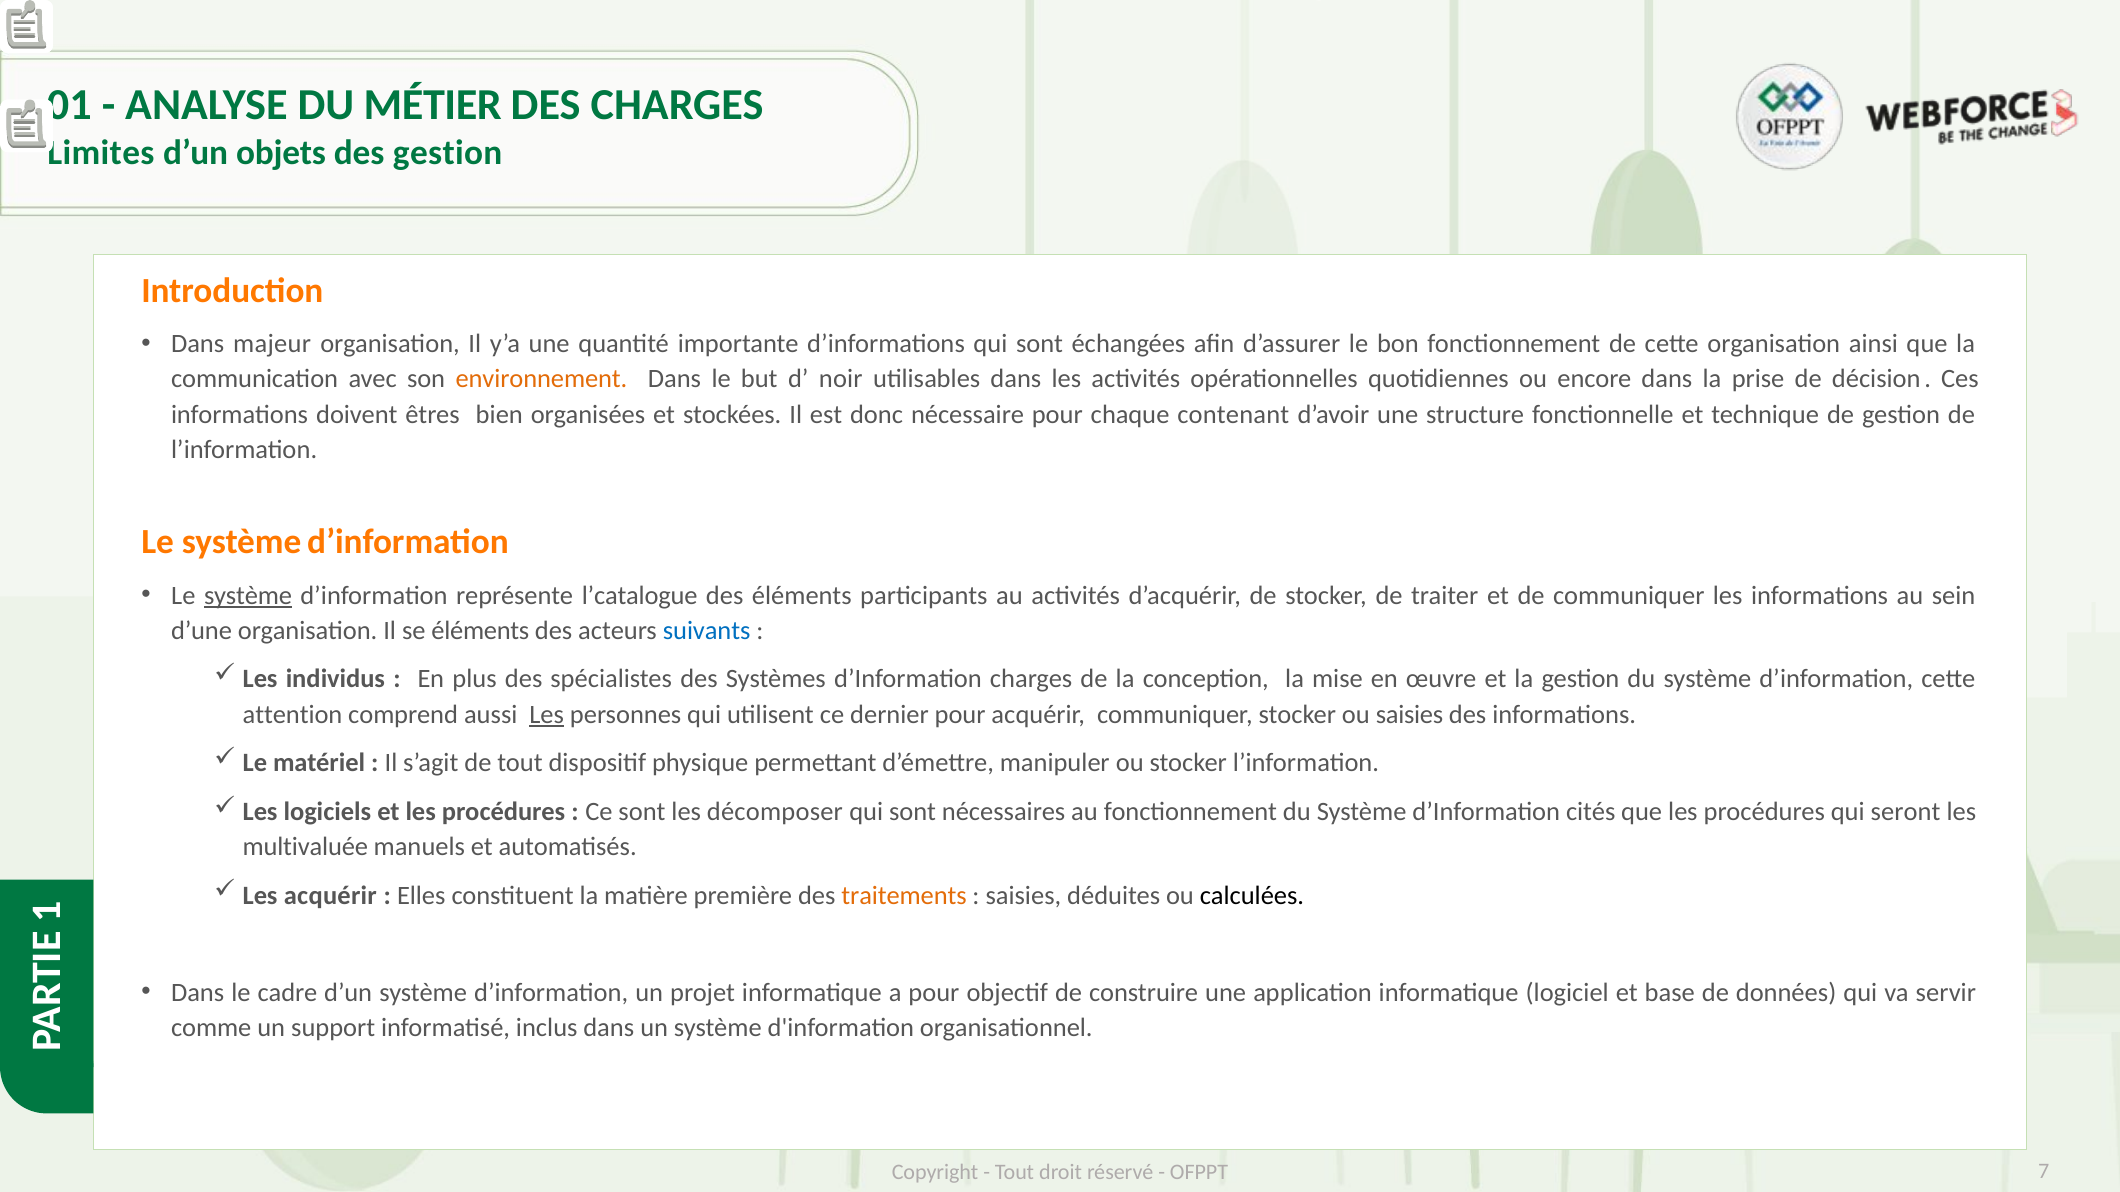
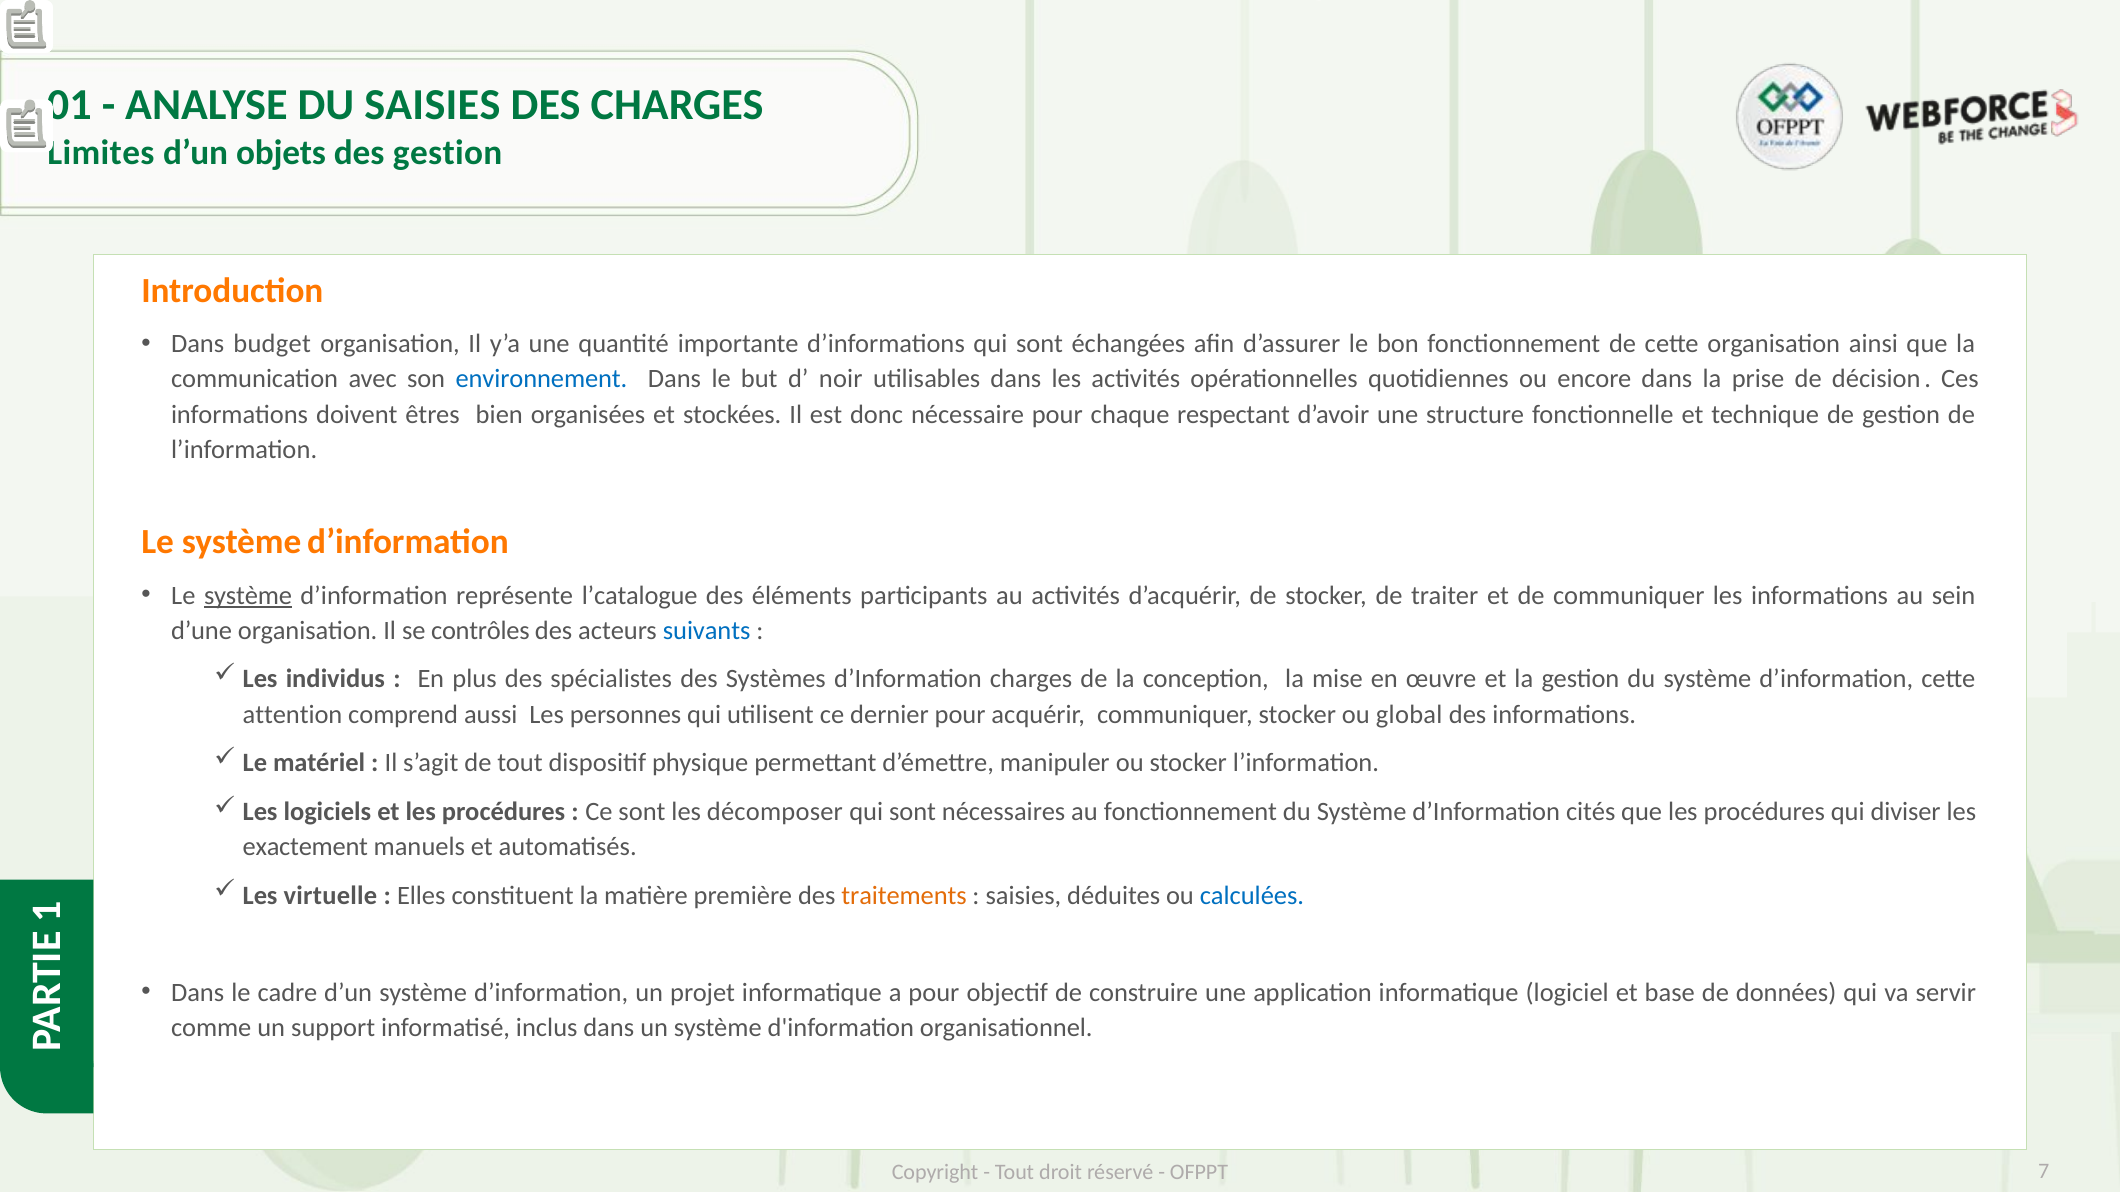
DU MÉTIER: MÉTIER -> SAISIES (432, 105)
majeur: majeur -> budget (272, 344)
environnement colour: orange -> blue (541, 379)
contenant: contenant -> respectant (1233, 415)
se éléments: éléments -> contrôles (480, 631)
Les underline: present -> none (547, 715)
ou saisies: saisies -> global (1409, 715)
seront: seront -> diviser (1906, 812)
multivaluée: multivaluée -> exactement (305, 847)
acquérir: acquérir -> virtuelle (330, 896)
calculées colour: black -> blue (1252, 896)
